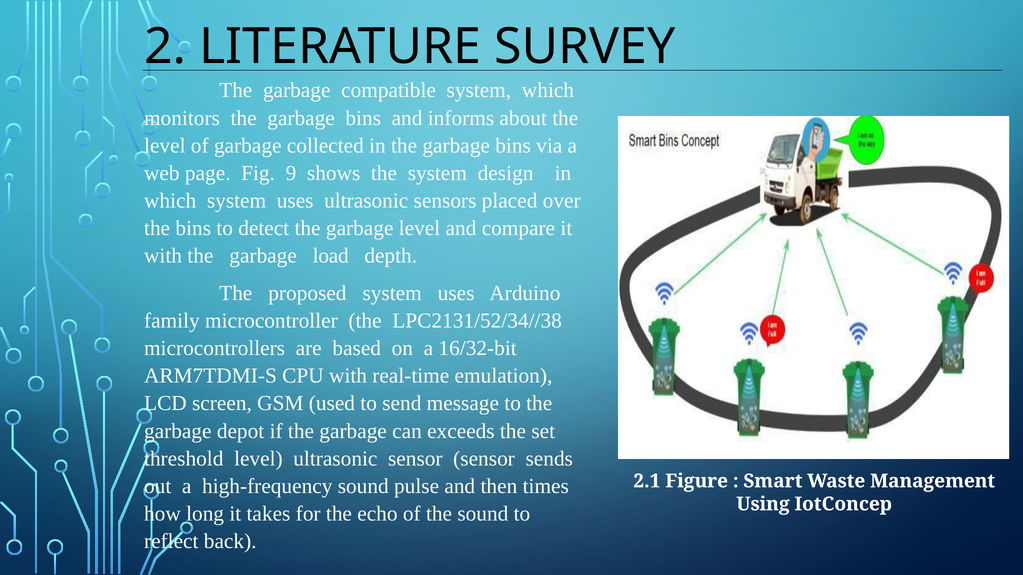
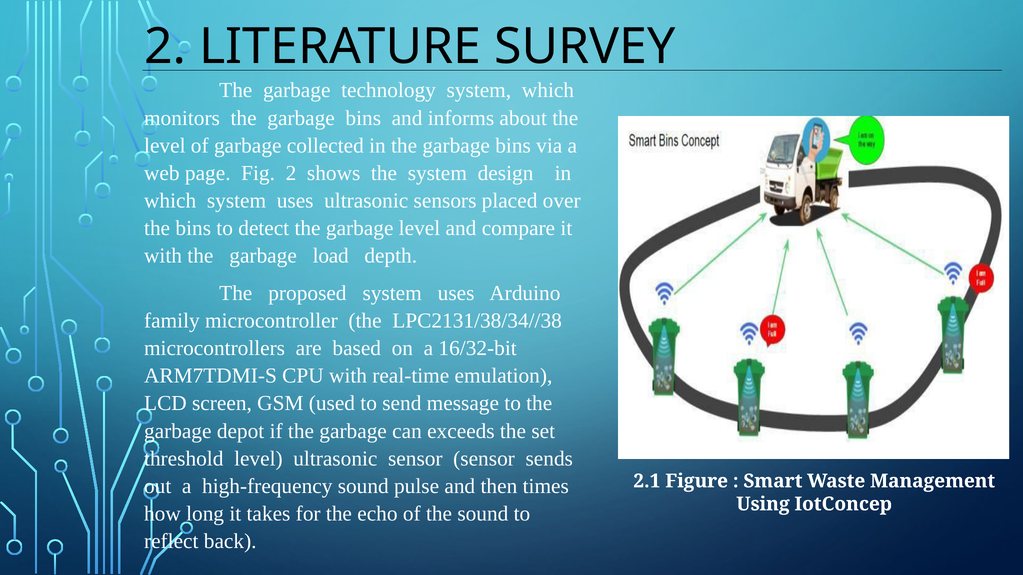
compatible: compatible -> technology (389, 90)
Fig 9: 9 -> 2 (291, 173)
LPC2131/52/34//38: LPC2131/52/34//38 -> LPC2131/38/34//38 (477, 321)
